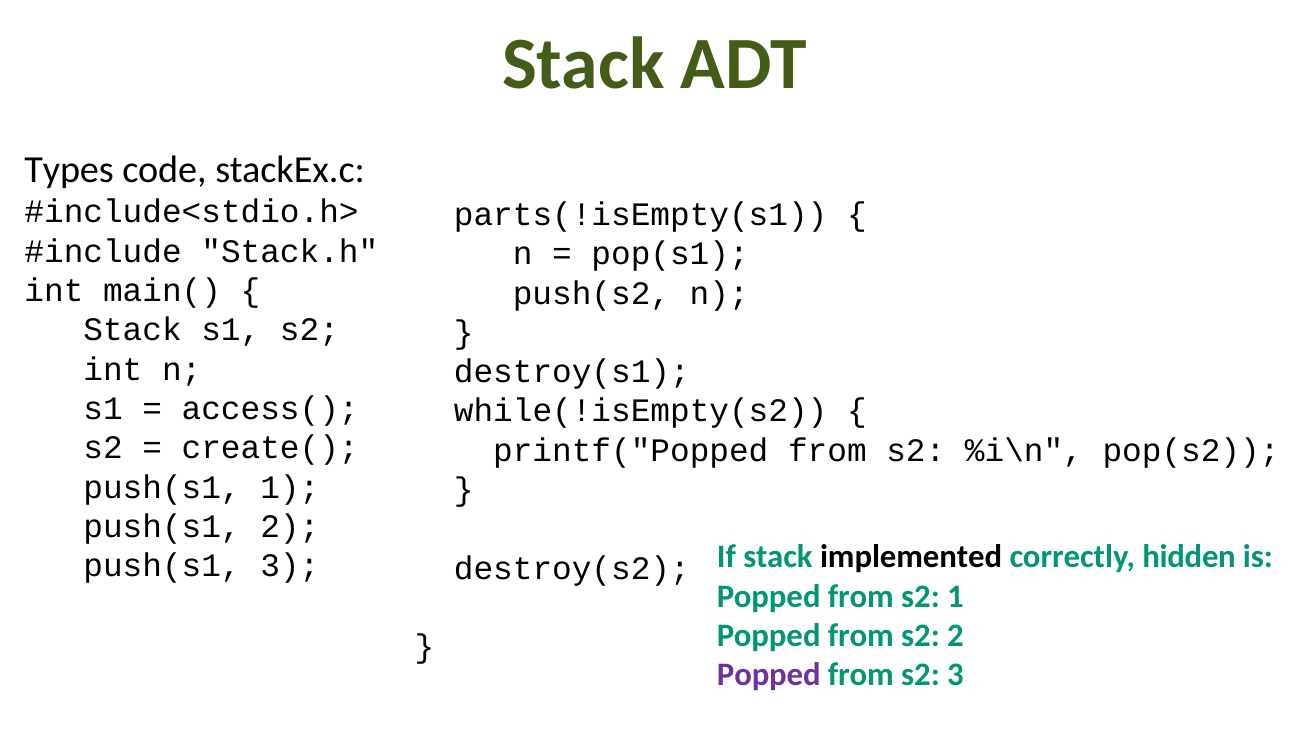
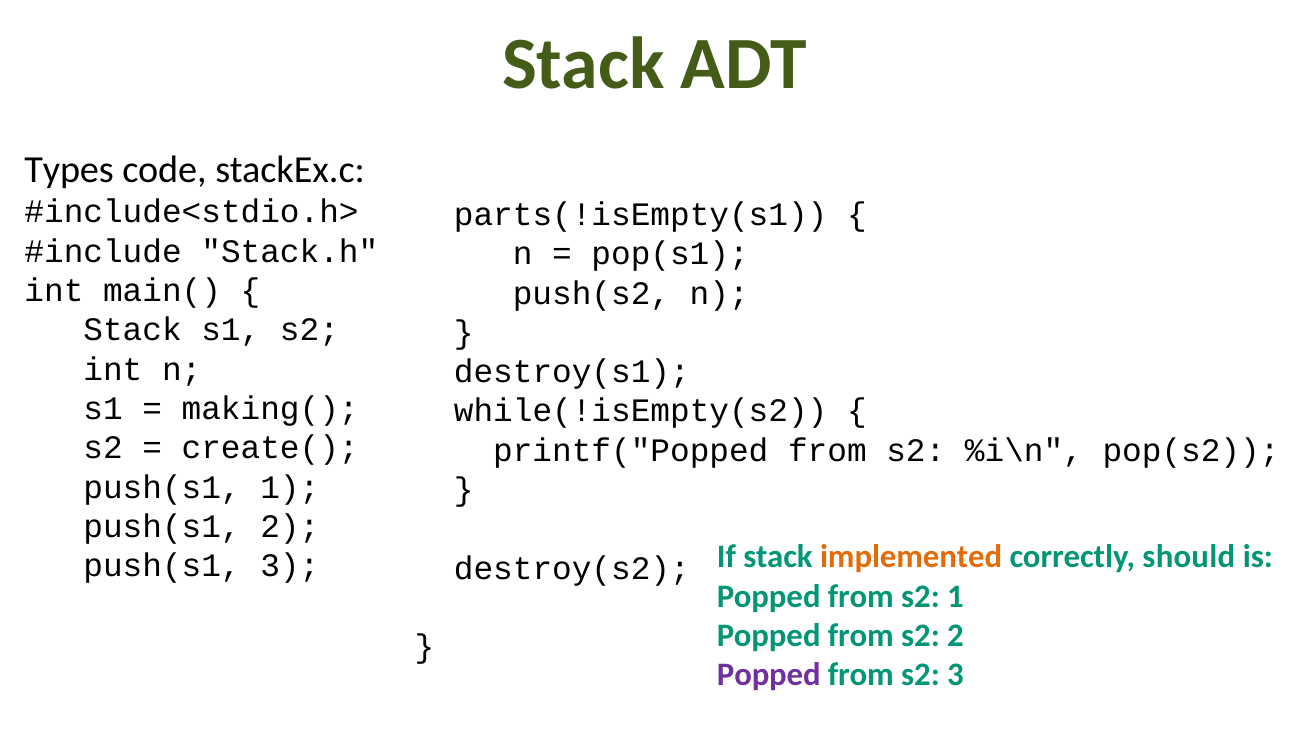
access(: access( -> making( (270, 409)
implemented colour: black -> orange (911, 557)
hidden: hidden -> should (1189, 557)
